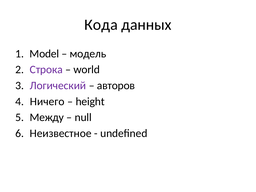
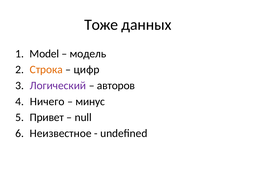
Кода: Кода -> Тоже (101, 25)
Строка colour: purple -> orange (46, 70)
world: world -> цифр (87, 70)
height: height -> минус (90, 102)
Между: Между -> Привет (47, 117)
